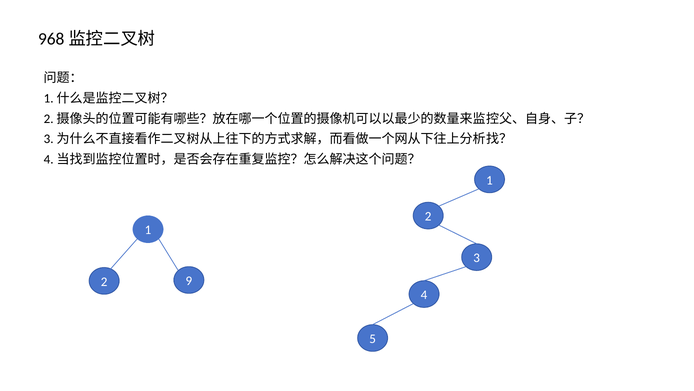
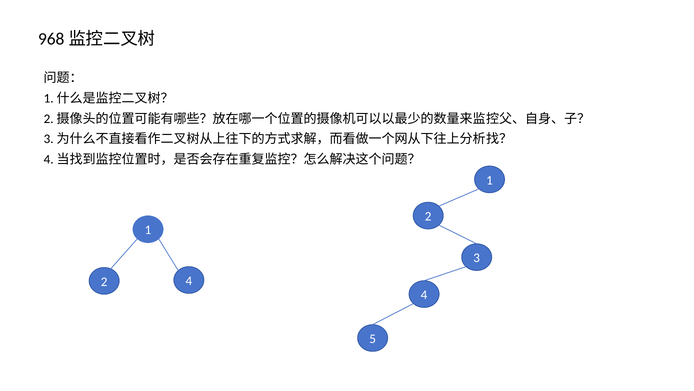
2 9: 9 -> 4 (189, 280)
